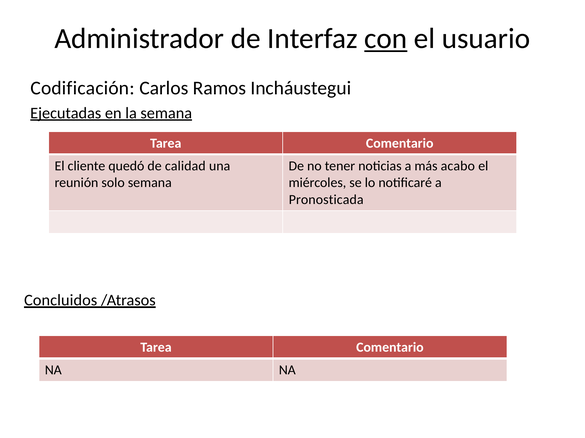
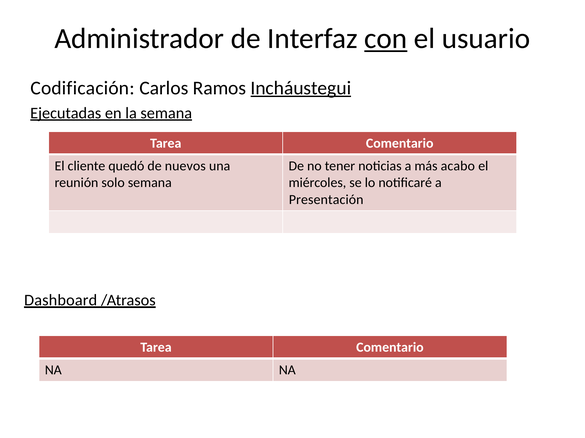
Incháustegui underline: none -> present (301, 88)
calidad: calidad -> nuevos (185, 166)
Pronosticada: Pronosticada -> Presentación (326, 200)
Concluidos: Concluidos -> Dashboard (61, 301)
